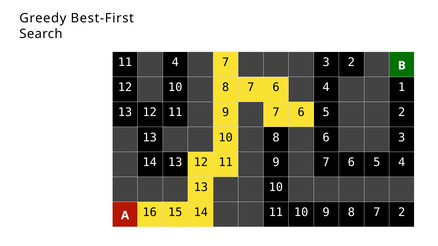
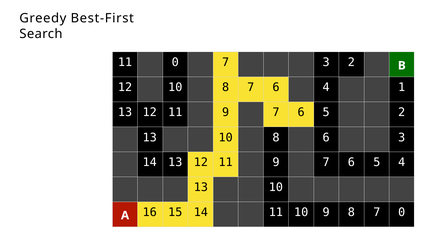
11 4: 4 -> 0 (175, 62)
7 2: 2 -> 0 (402, 213)
